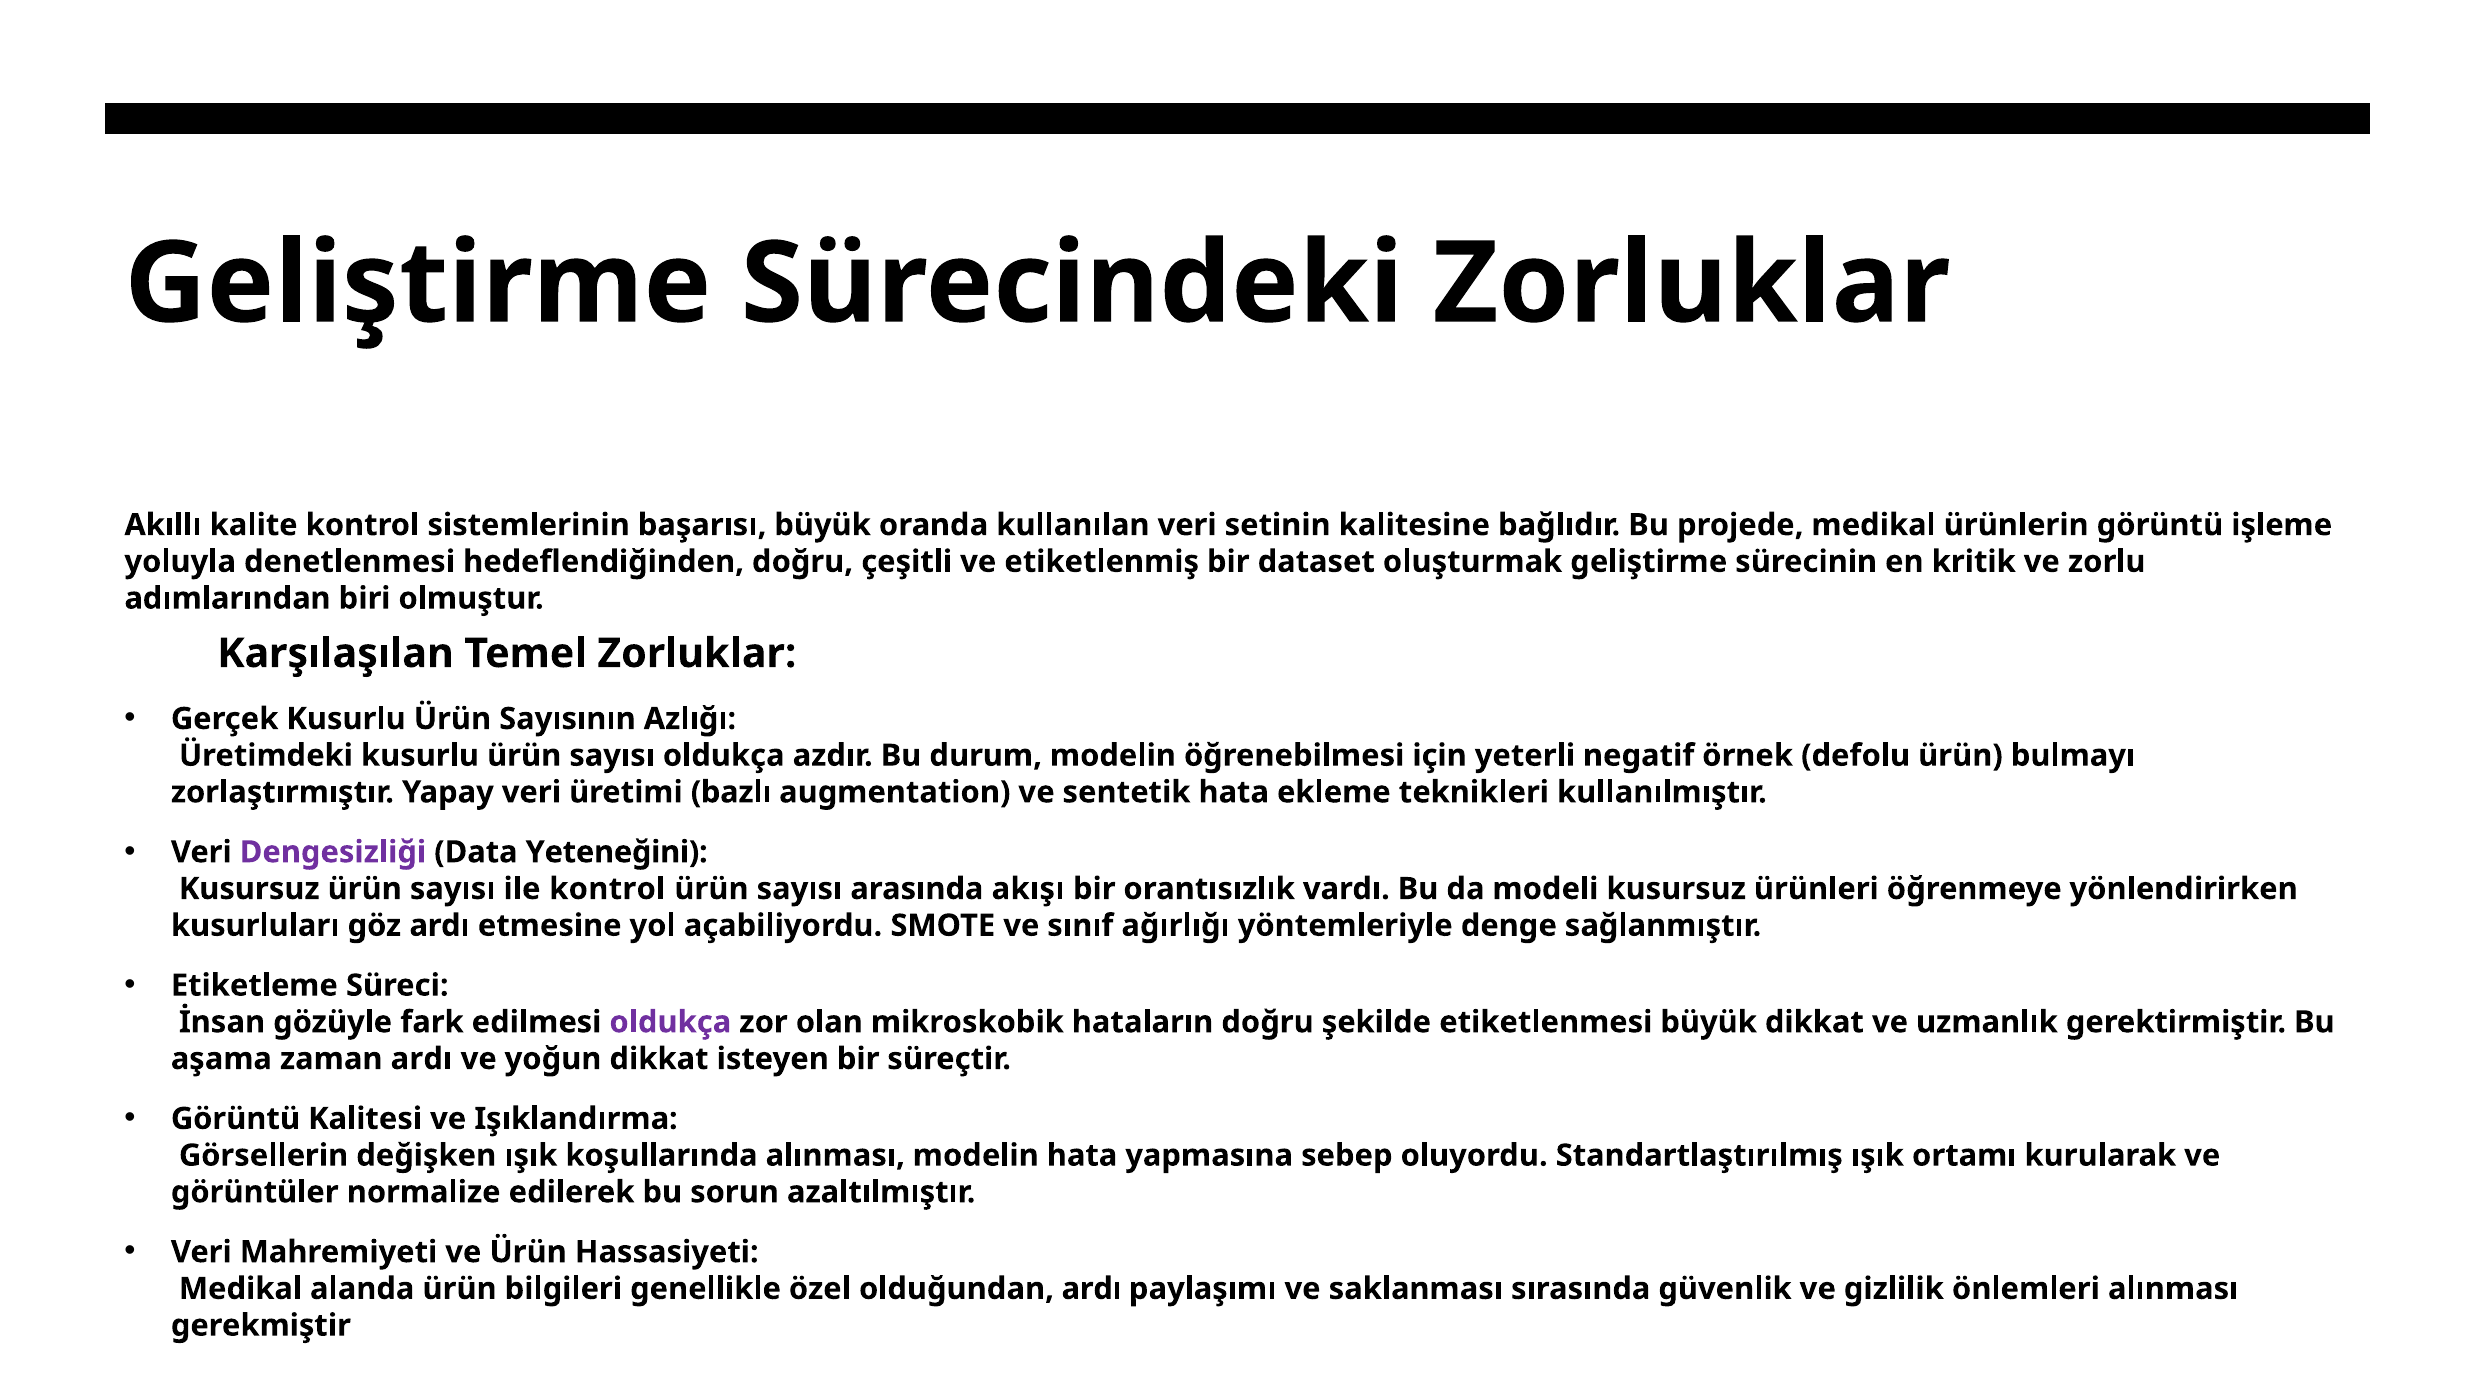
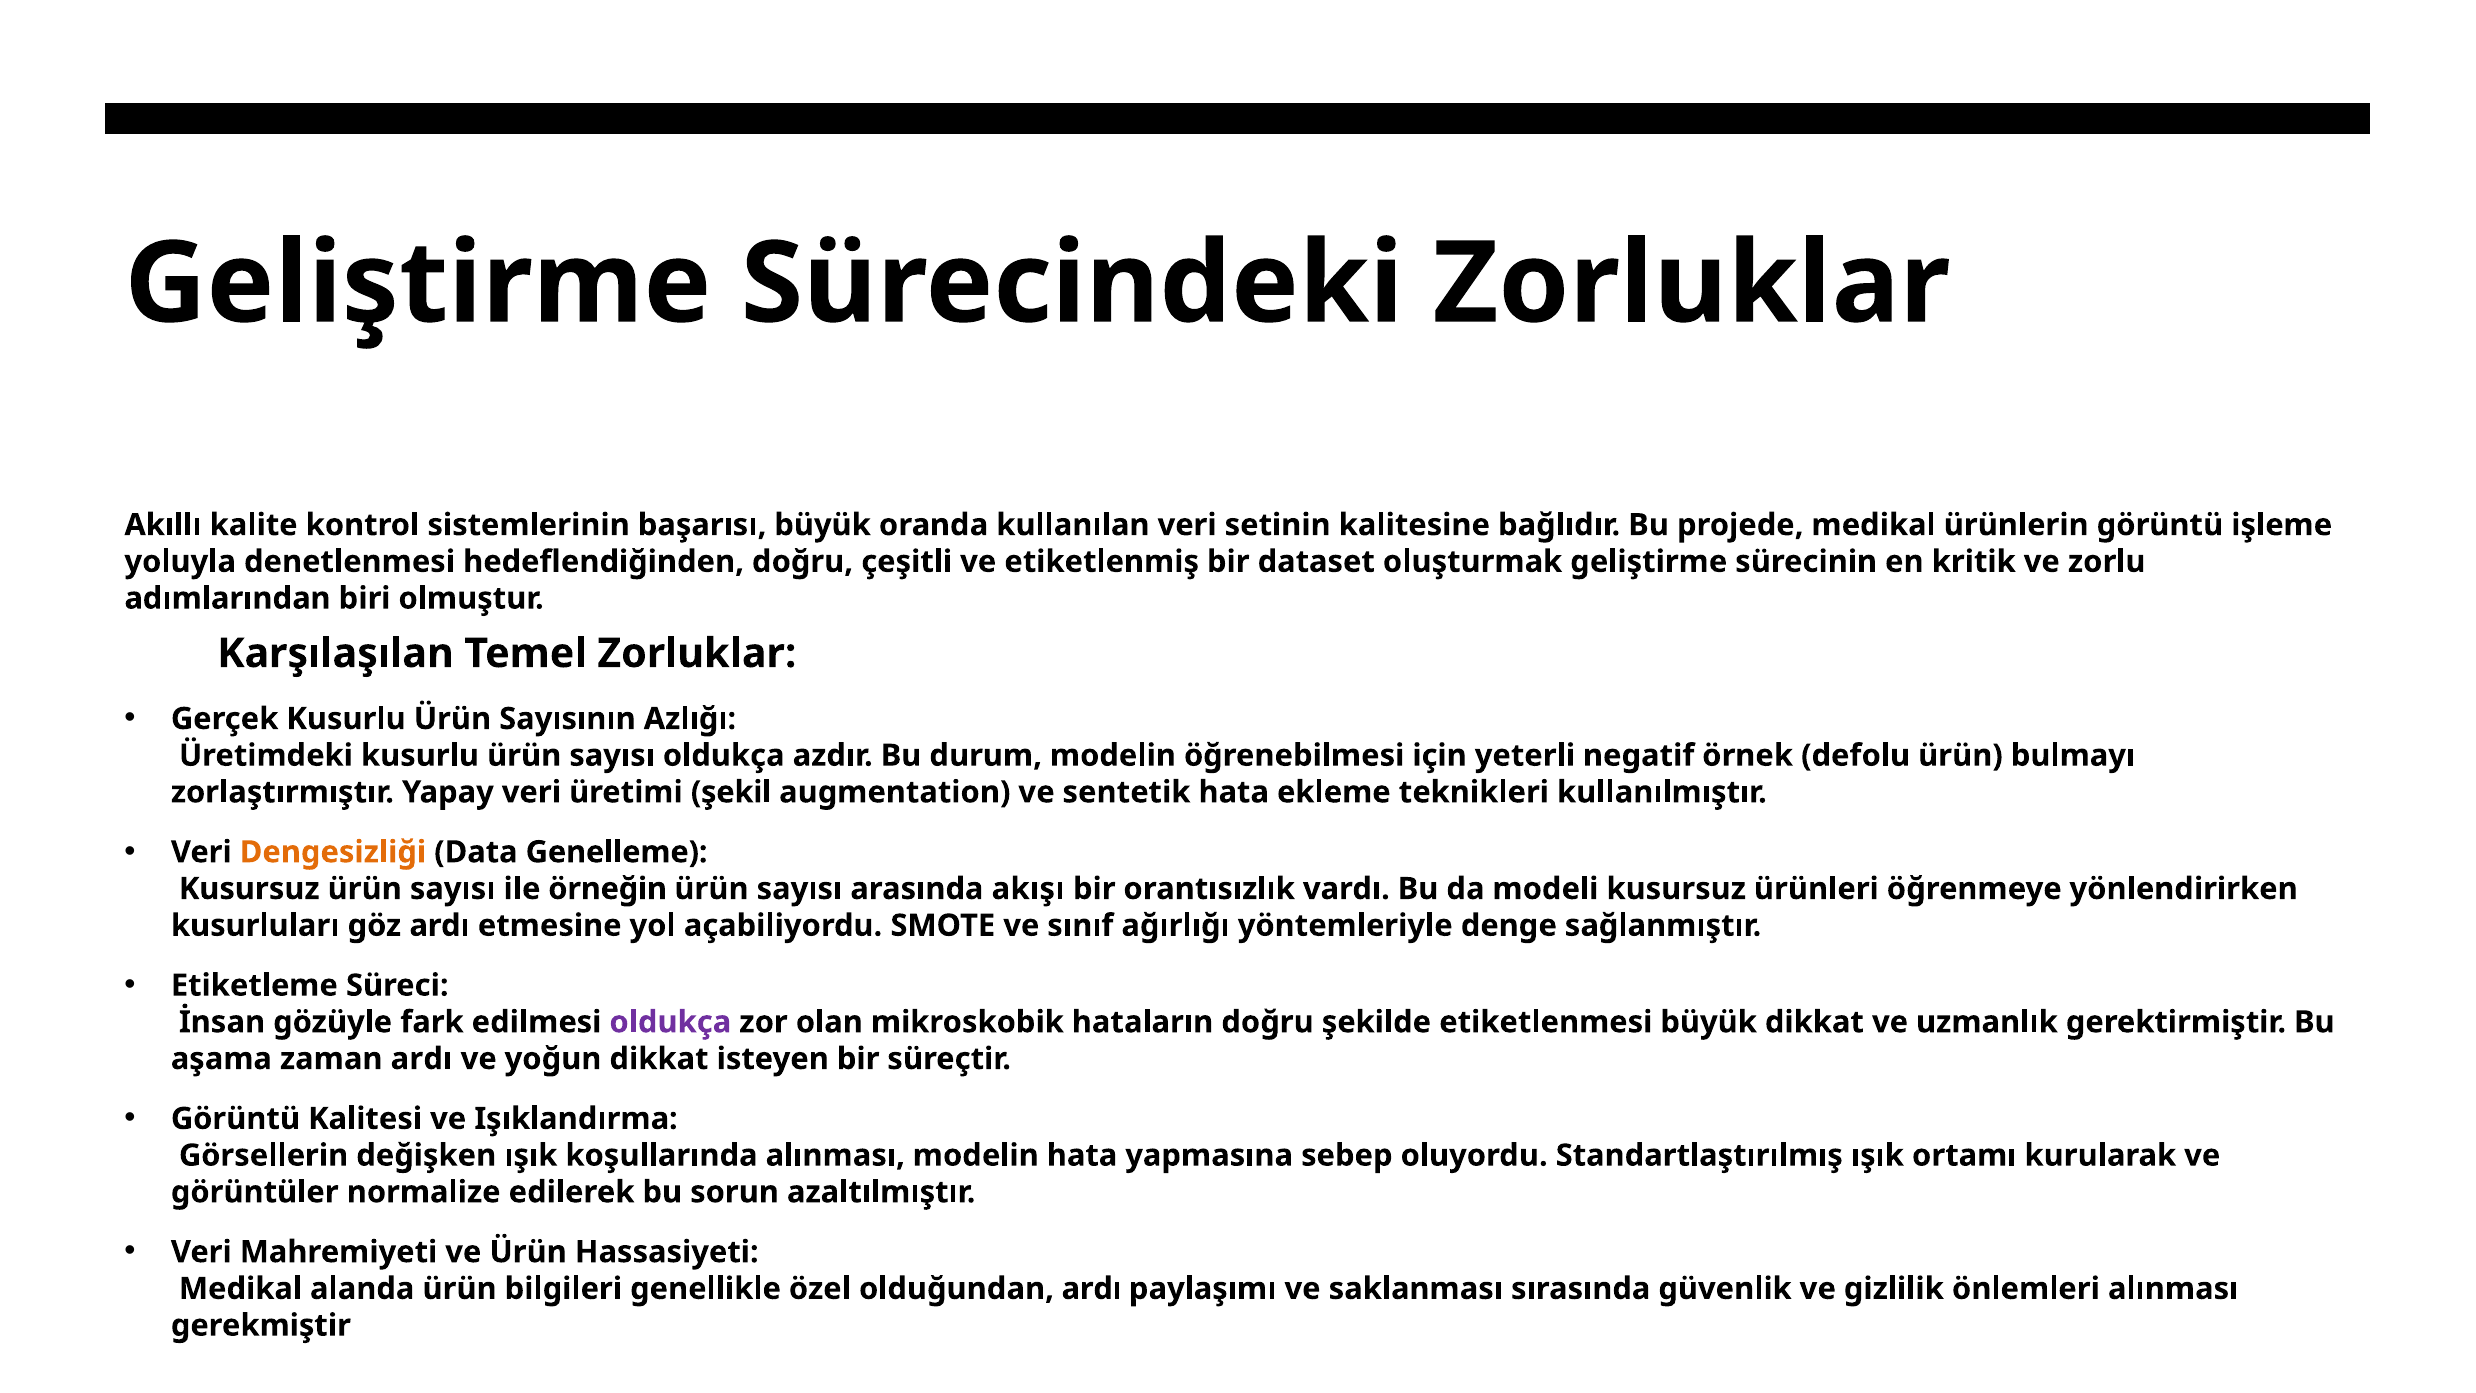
bazlı: bazlı -> şekil (731, 792)
Dengesizliği colour: purple -> orange (333, 852)
Yeteneğini: Yeteneğini -> Genelleme (617, 852)
ile kontrol: kontrol -> örneğin (608, 889)
